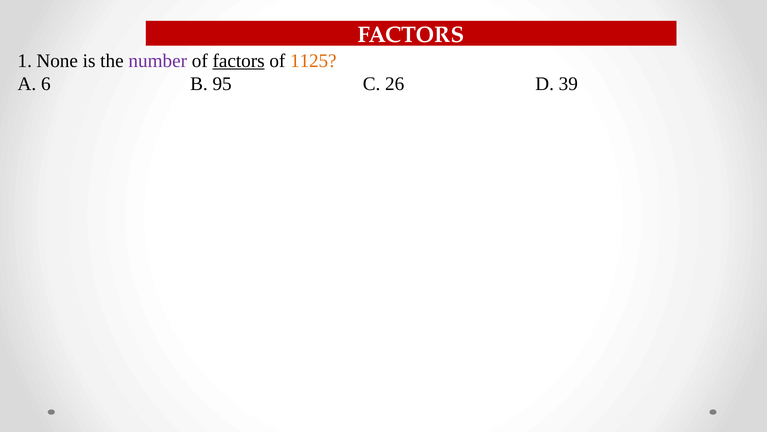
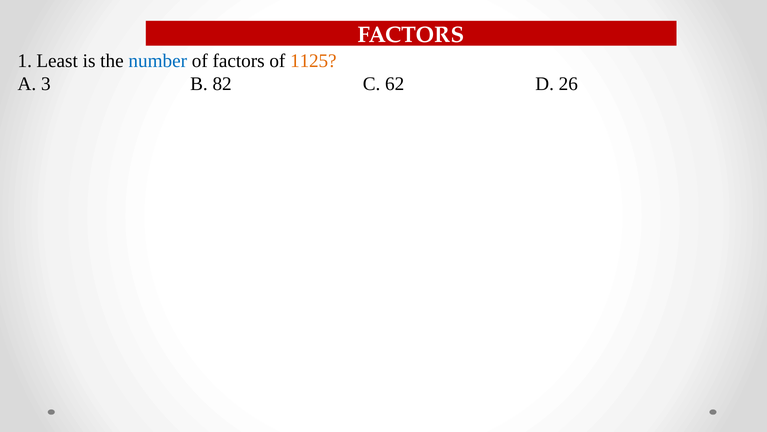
None: None -> Least (57, 61)
number colour: purple -> blue (158, 61)
factors underline: present -> none (239, 61)
6: 6 -> 3 (46, 84)
95: 95 -> 82 (222, 84)
26: 26 -> 62 (395, 84)
39: 39 -> 26 (568, 84)
